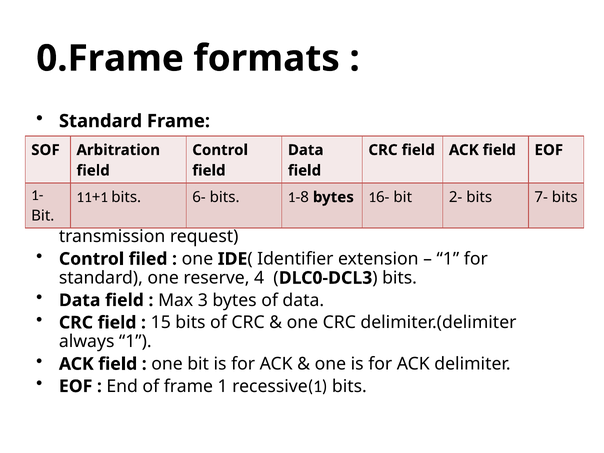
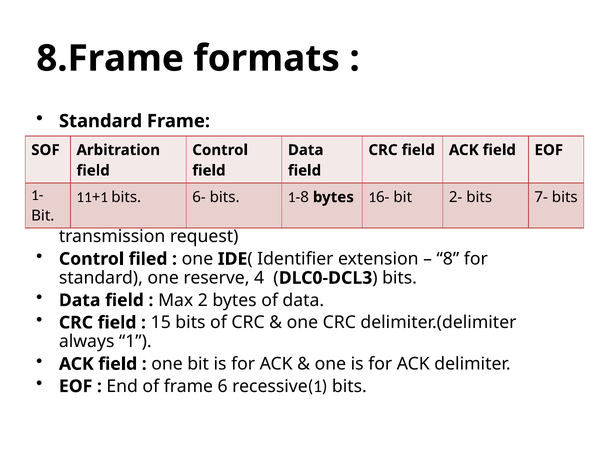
0.Frame: 0.Frame -> 8.Frame (110, 58)
1: 1 -> 8 (448, 259)
3: 3 -> 2 (203, 300)
frame 1: 1 -> 6 (223, 386)
